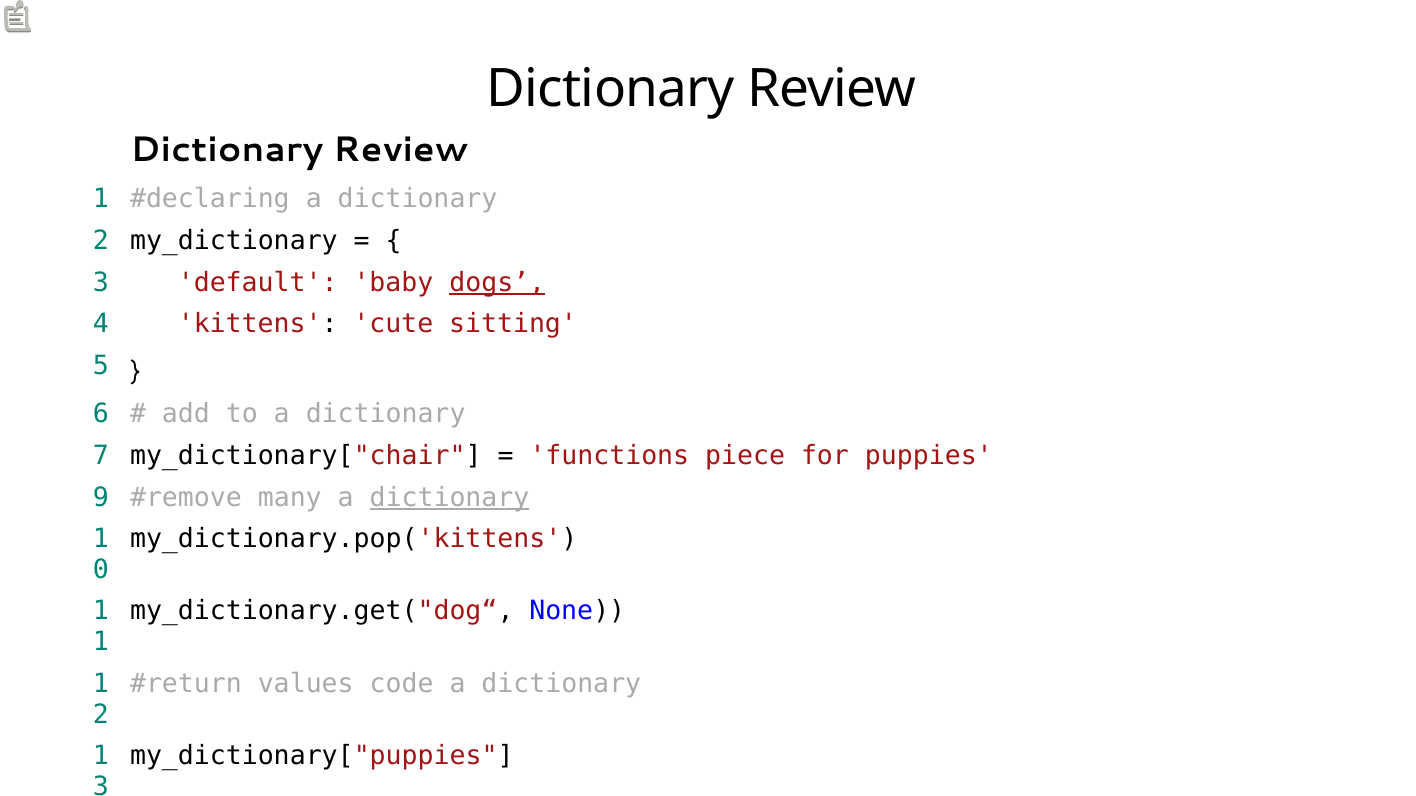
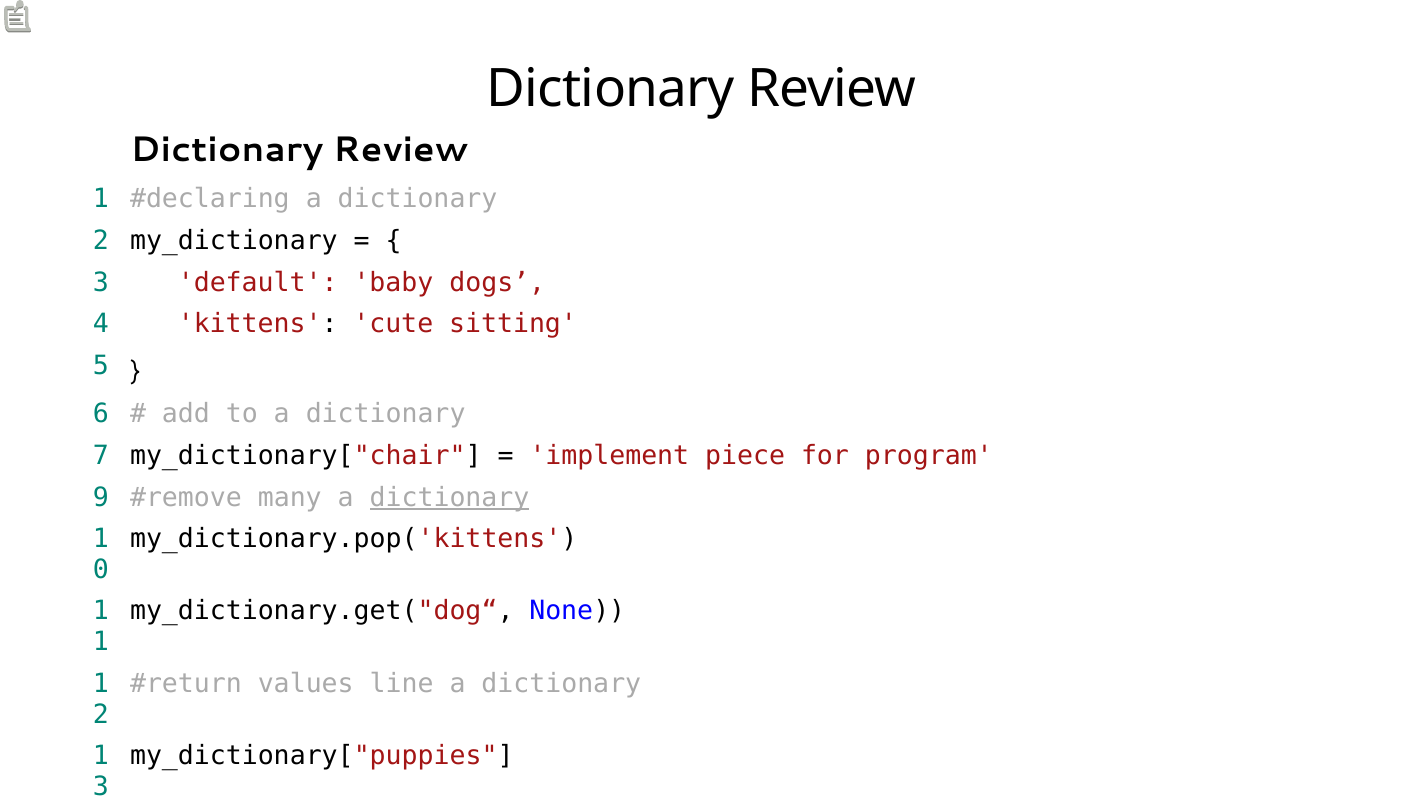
dogs underline: present -> none (497, 283)
functions: functions -> implement (609, 456)
puppies: puppies -> program (929, 456)
code: code -> line (402, 684)
